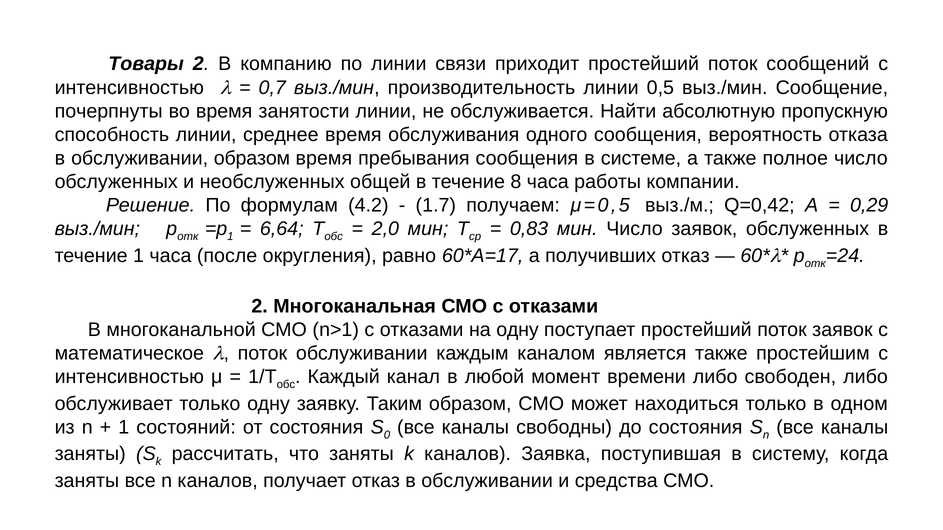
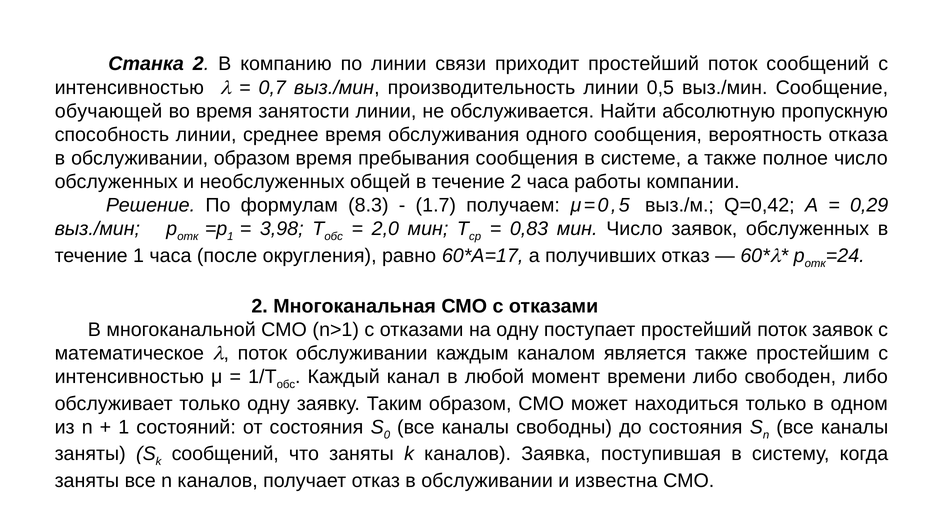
Товары: Товары -> Станка (146, 64)
почерпнуты: почерпнуты -> обучающей (109, 111)
течение 8: 8 -> 2 (516, 182)
4.2: 4.2 -> 8.3 (368, 206)
6,64: 6,64 -> 3,98 (282, 229)
k рассчитать: рассчитать -> сообщений (225, 454)
средства: средства -> известна (616, 481)
